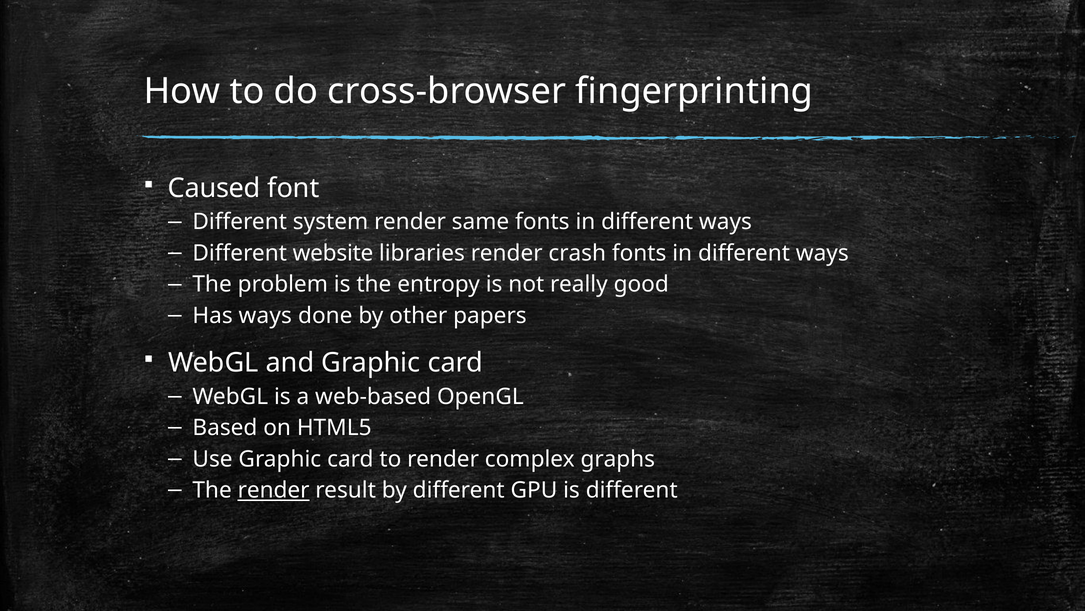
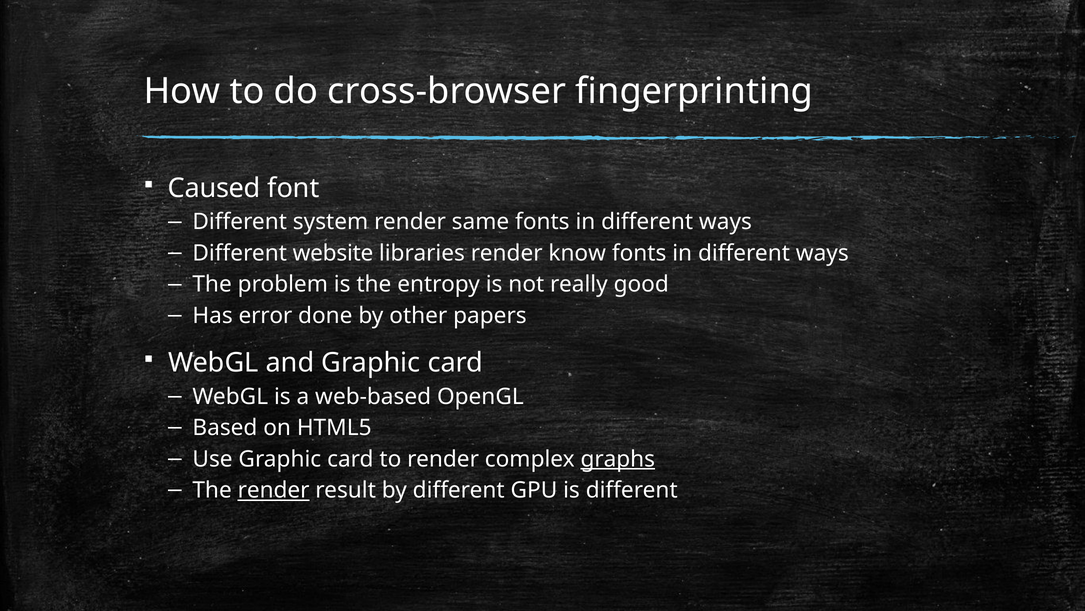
crash: crash -> know (577, 253)
Has ways: ways -> error (265, 315)
graphs underline: none -> present (618, 459)
